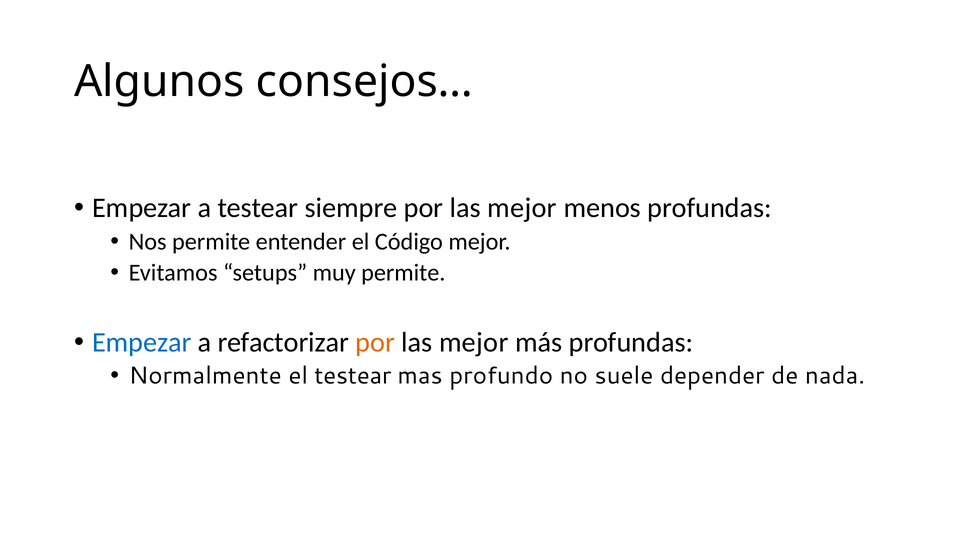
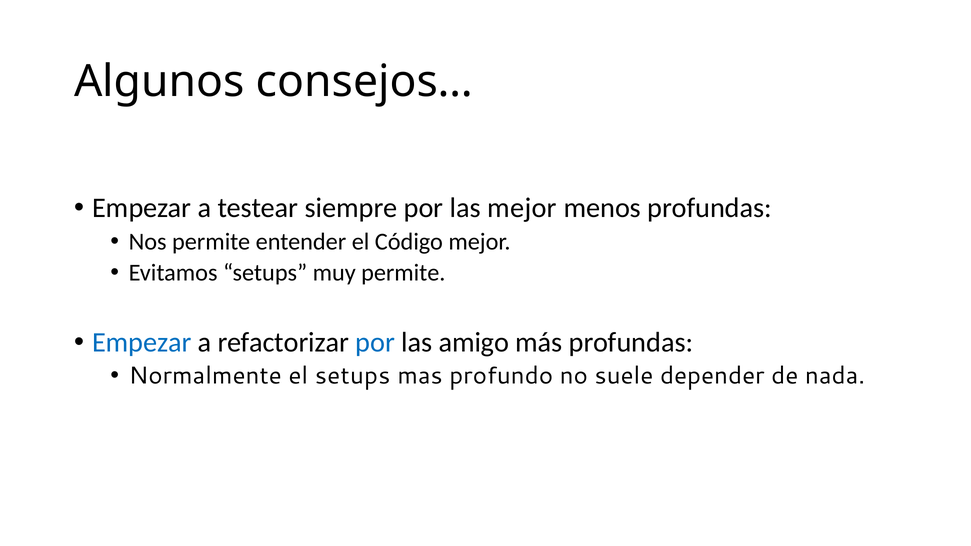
por colour: orange -> blue (375, 343)
mejor: mejor -> amigo (474, 343)
el testear: testear -> setups (353, 376)
